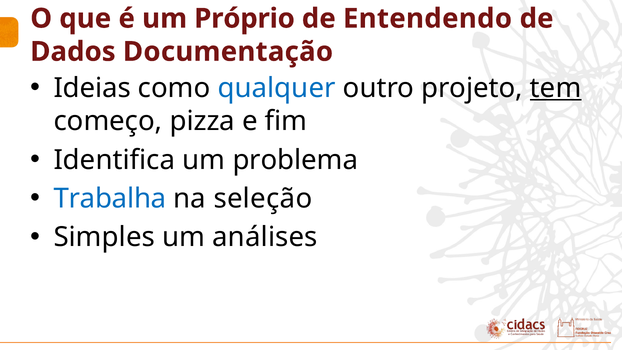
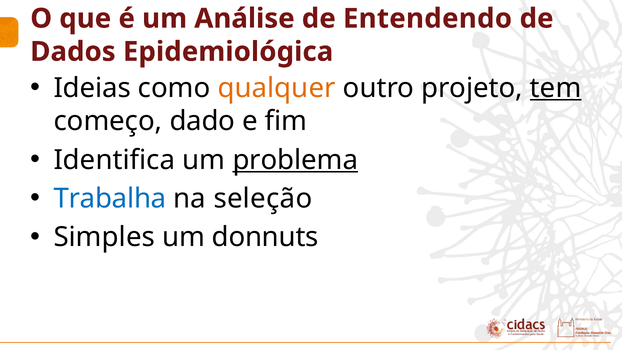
Próprio: Próprio -> Análise (244, 19)
Documentação: Documentação -> Epidemiológica (228, 52)
qualquer colour: blue -> orange (277, 88)
pizza: pizza -> dado (202, 121)
problema underline: none -> present (295, 160)
análises: análises -> donnuts (265, 237)
